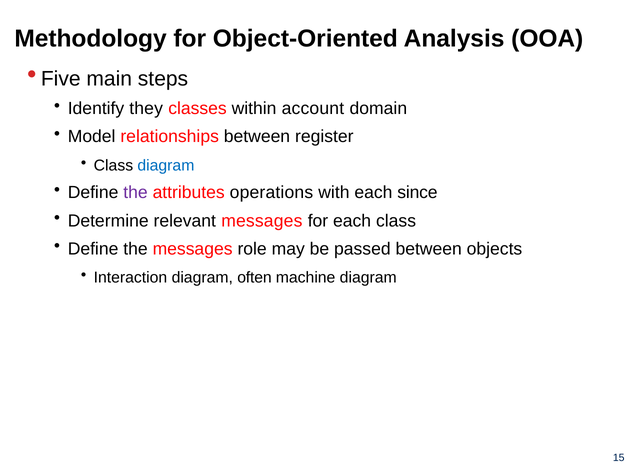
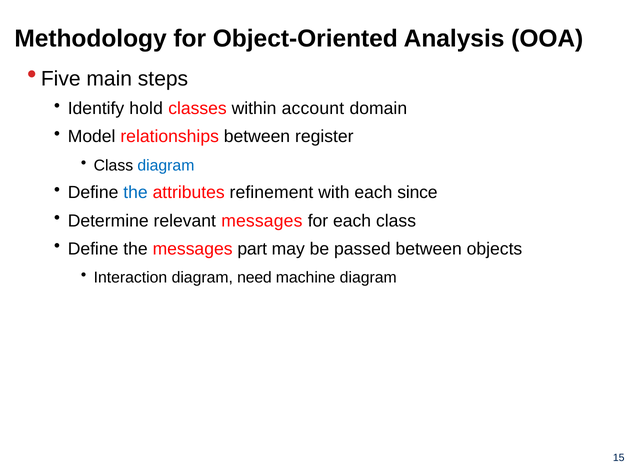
they: they -> hold (146, 109)
the colour: purple -> blue (136, 193)
operations: operations -> refinement (271, 193)
role: role -> part (252, 249)
often: often -> need (254, 278)
